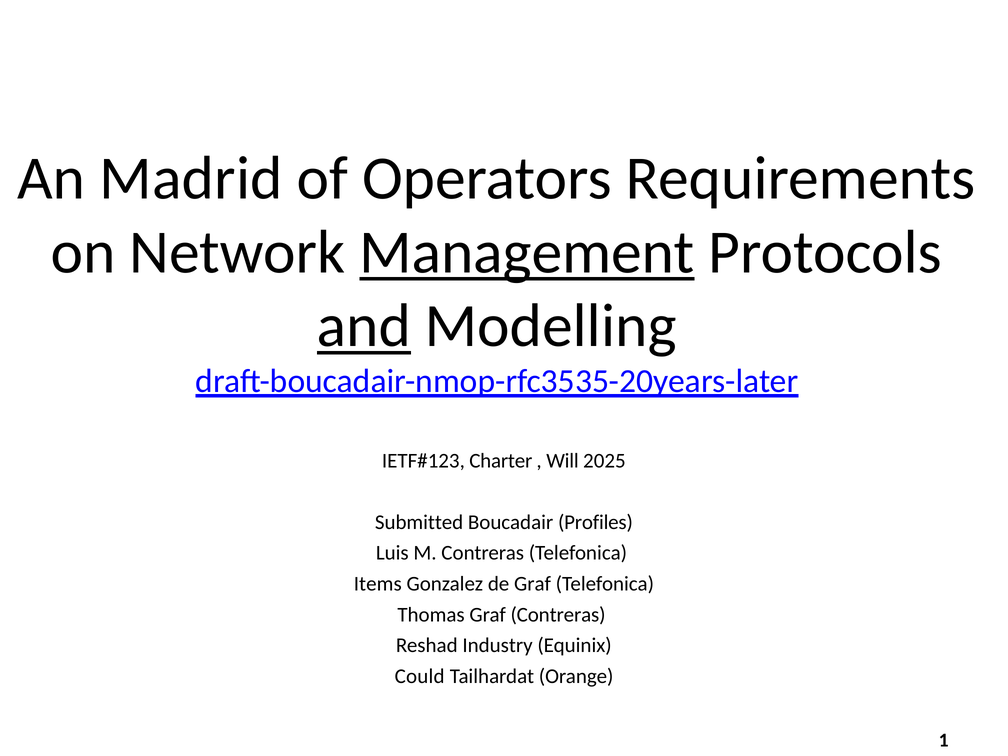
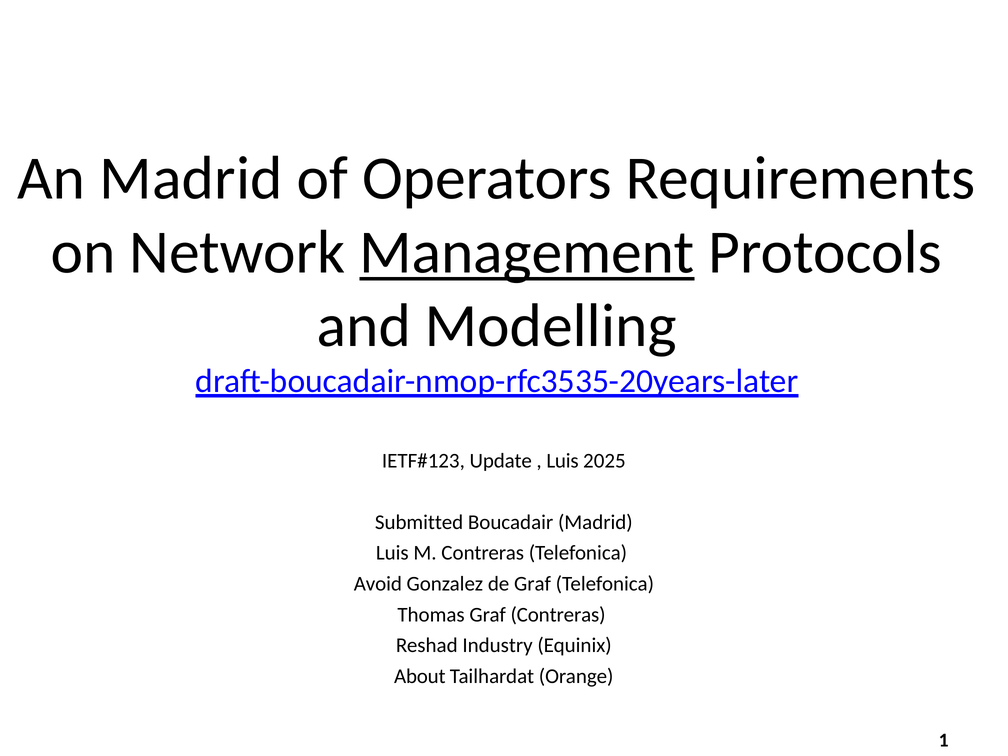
and underline: present -> none (364, 326)
Charter: Charter -> Update (501, 461)
Will: Will -> Luis (562, 461)
Boucadair Profiles: Profiles -> Madrid (595, 522)
Items: Items -> Avoid (378, 584)
Could: Could -> About (420, 676)
